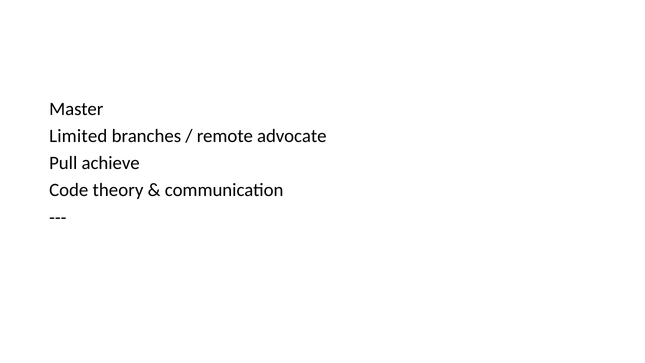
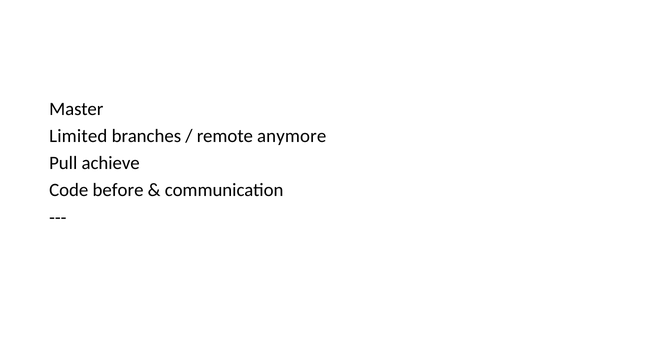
advocate: advocate -> anymore (292, 136)
theory: theory -> before (118, 190)
